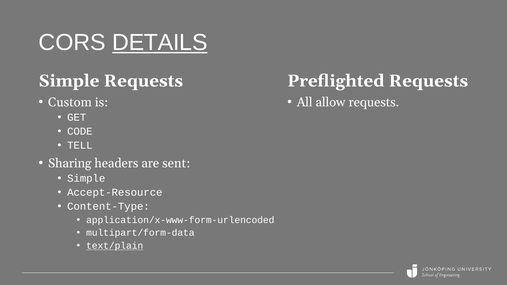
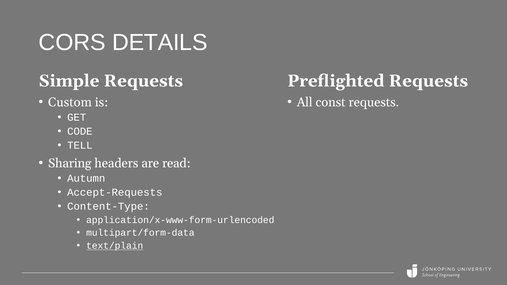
DETAILS underline: present -> none (160, 43)
allow: allow -> const (331, 102)
sent: sent -> read (176, 163)
Simple: Simple -> Autumn (86, 179)
Accept-Resource: Accept-Resource -> Accept-Requests (115, 193)
